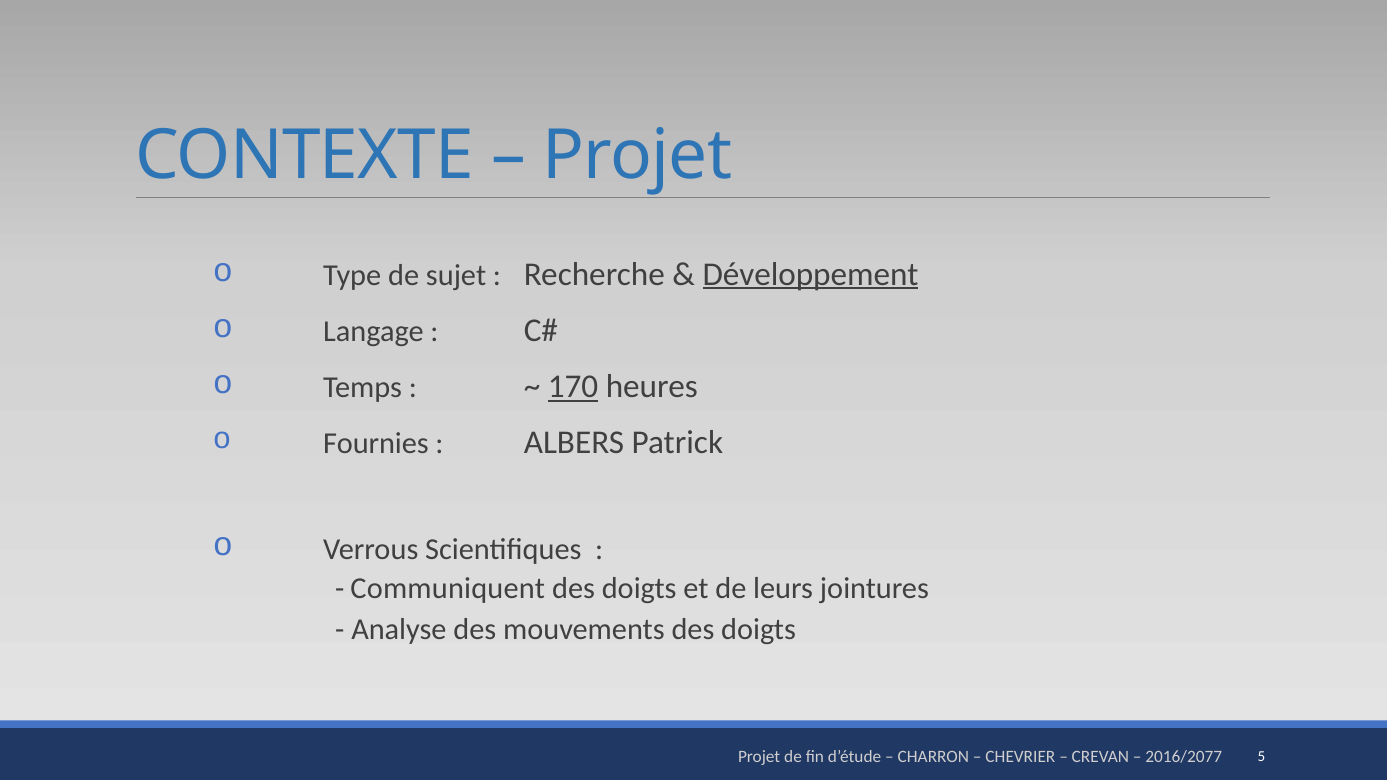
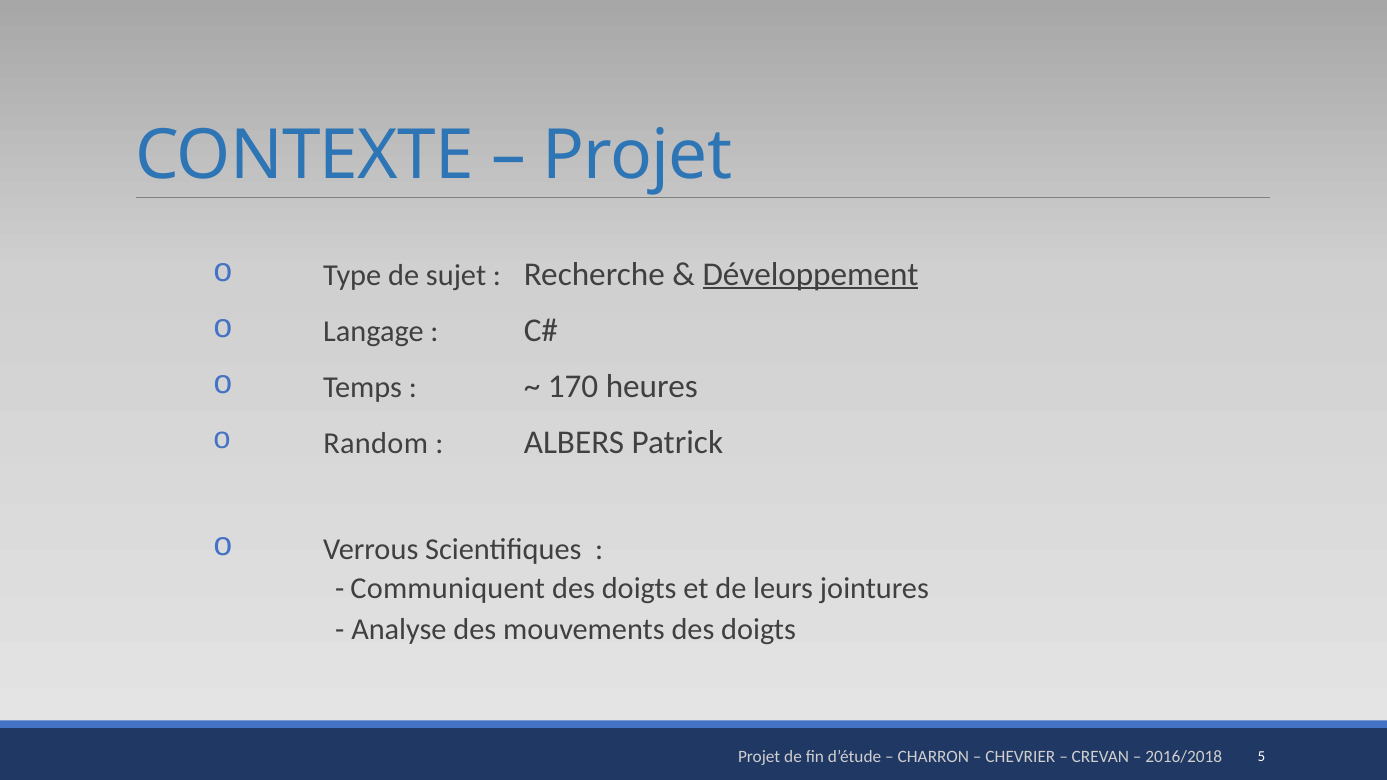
170 underline: present -> none (573, 386)
Fournies: Fournies -> Random (376, 443)
2016/2077: 2016/2077 -> 2016/2018 (1184, 757)
